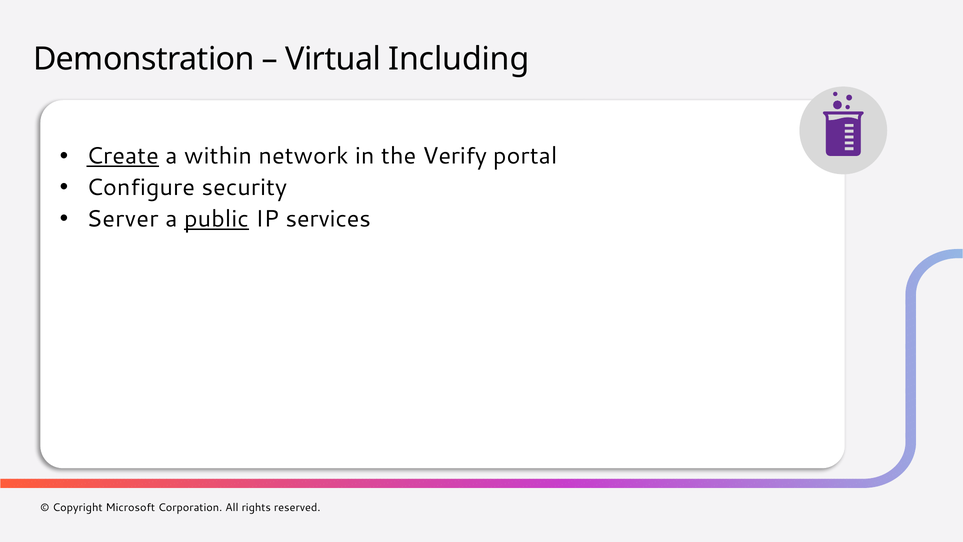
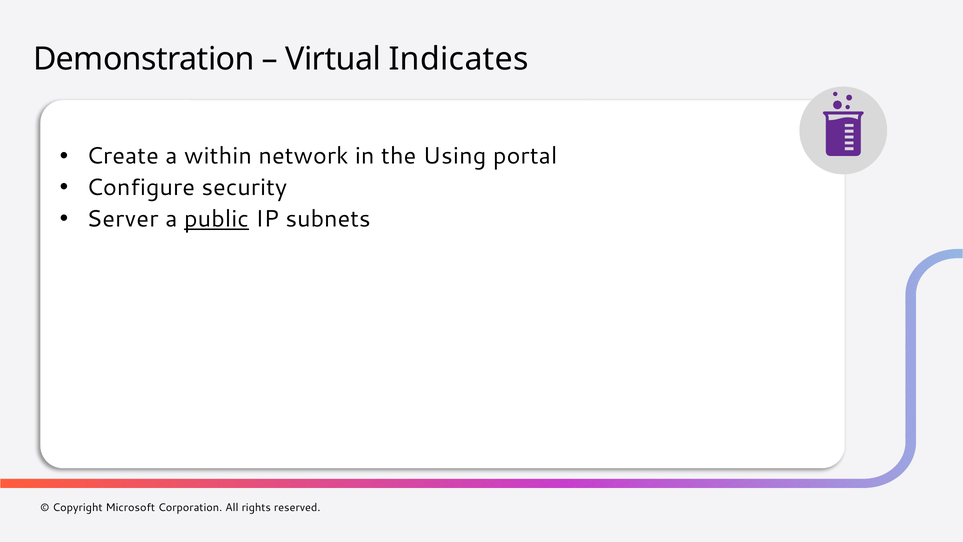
Including: Including -> Indicates (459, 59)
Create underline: present -> none (123, 156)
Verify: Verify -> Using (455, 156)
services: services -> subnets (328, 219)
